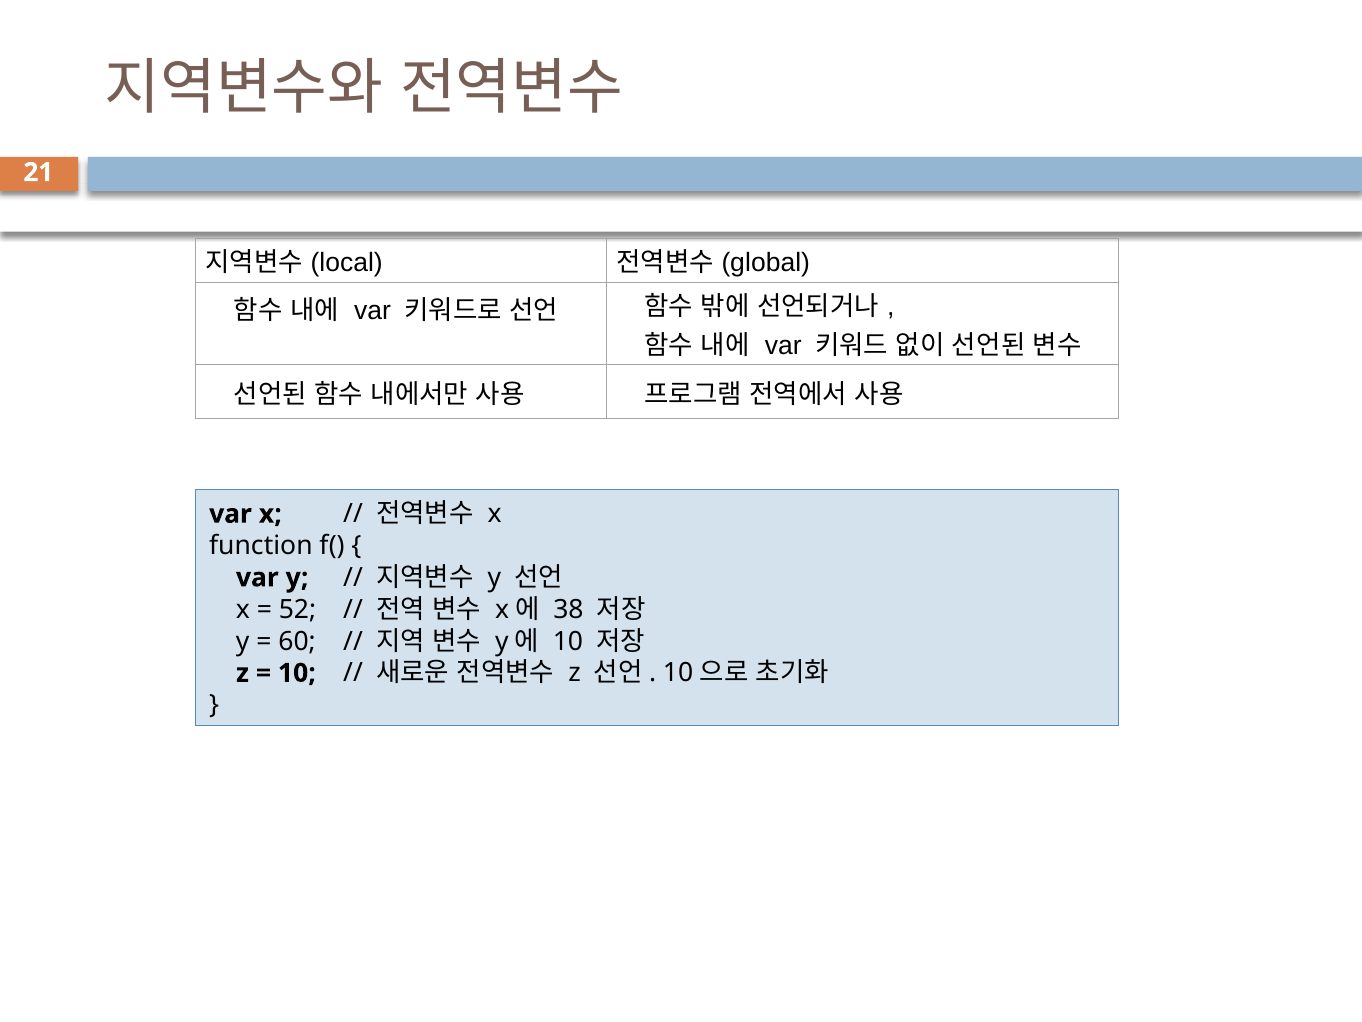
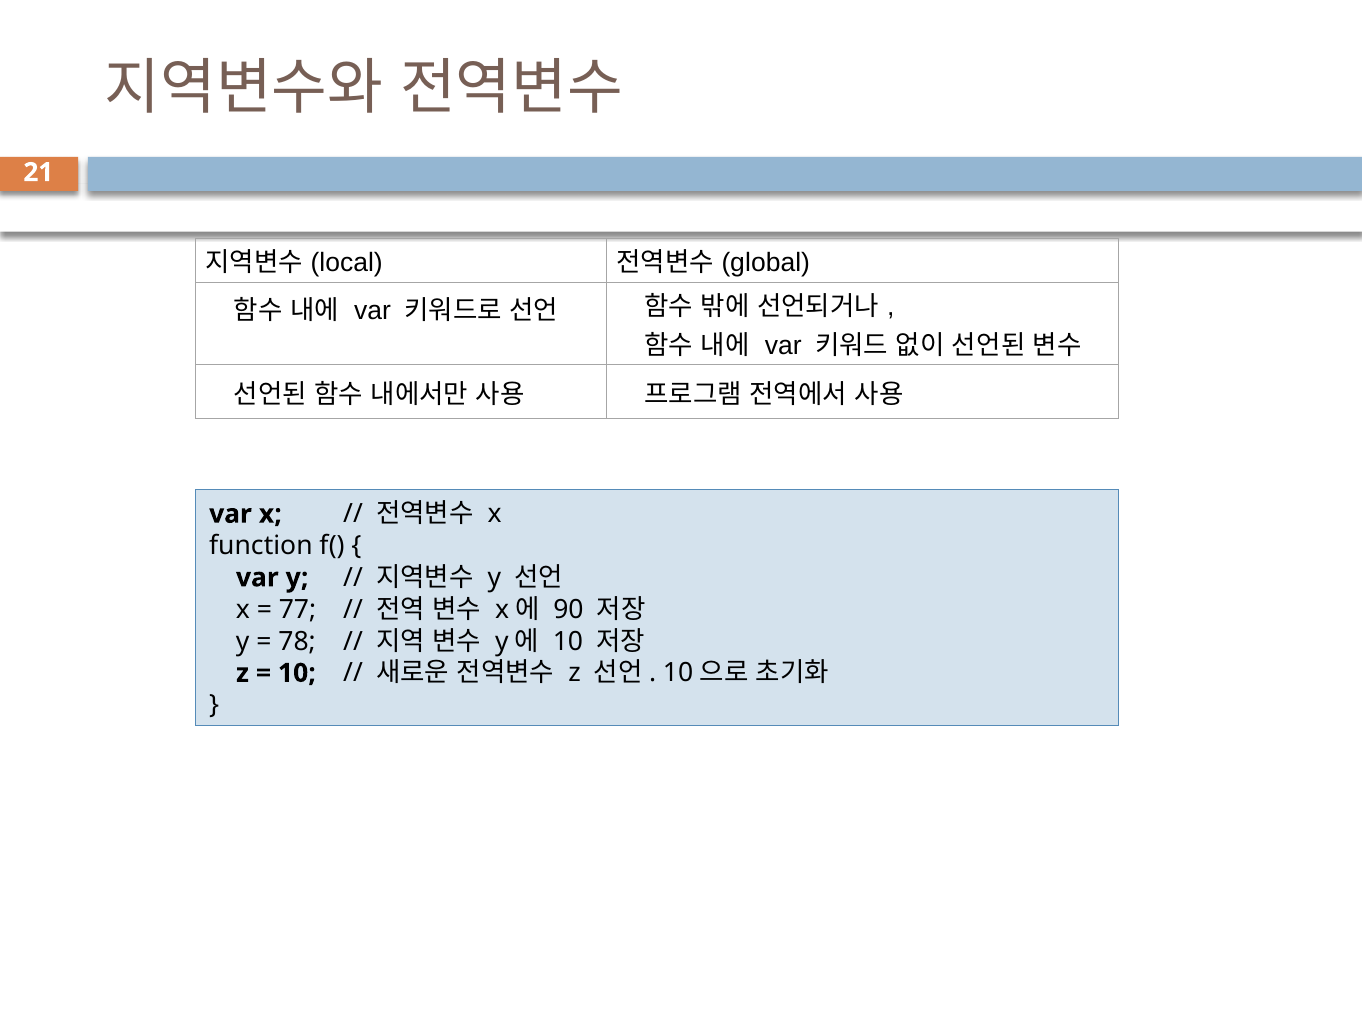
52: 52 -> 77 (298, 609)
38: 38 -> 90 (568, 609)
60: 60 -> 78 (297, 641)
